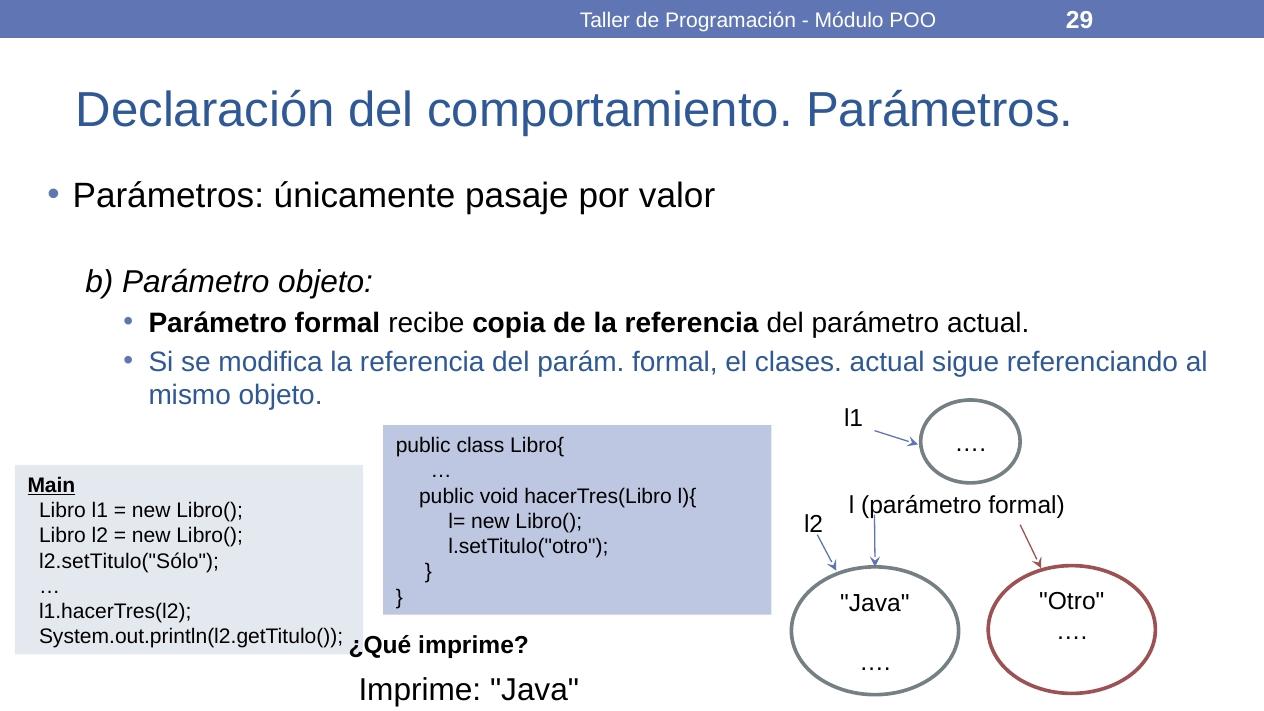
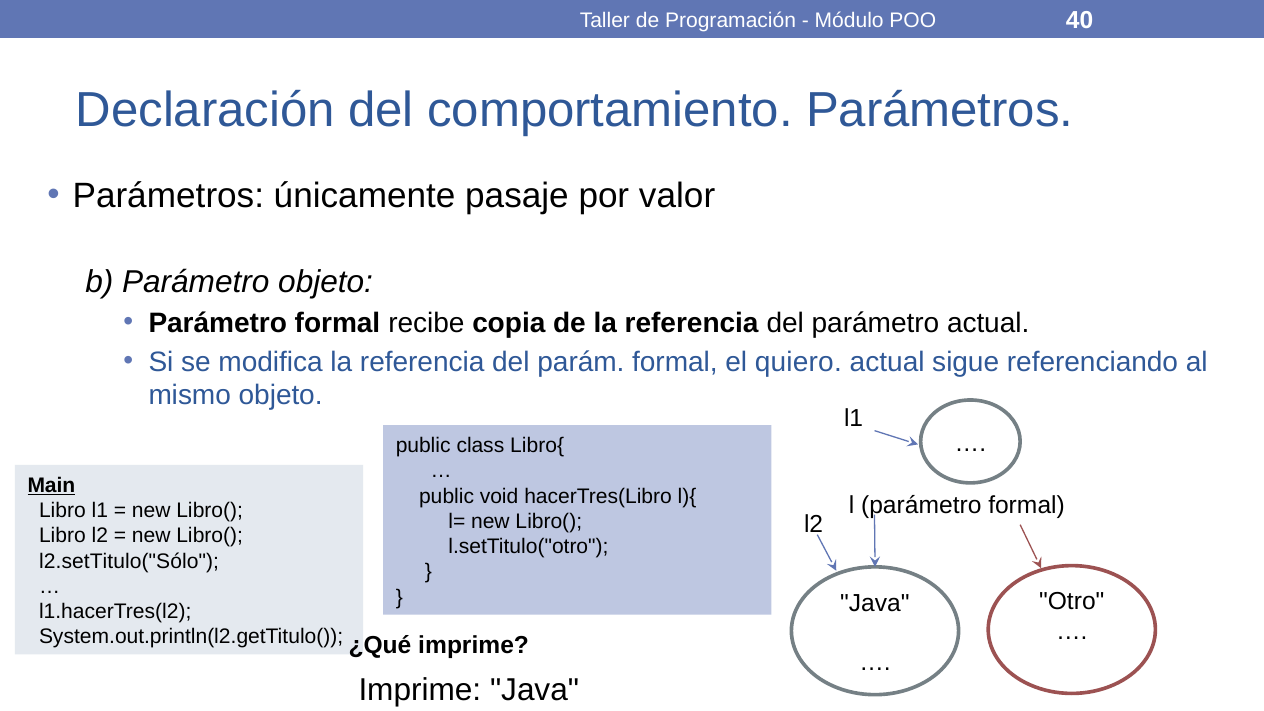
29: 29 -> 40 (1080, 21)
clases: clases -> quiero (798, 362)
